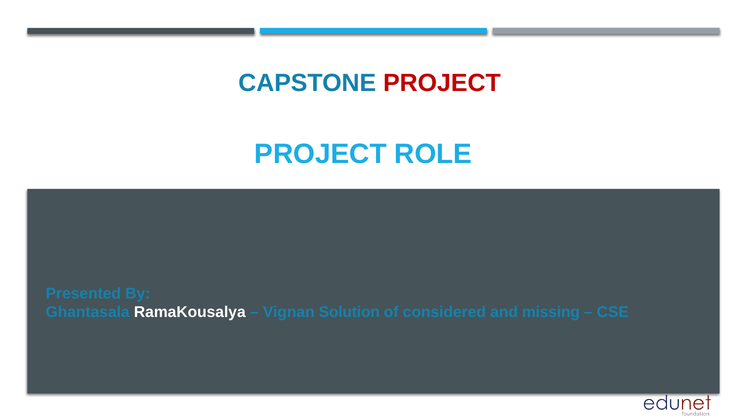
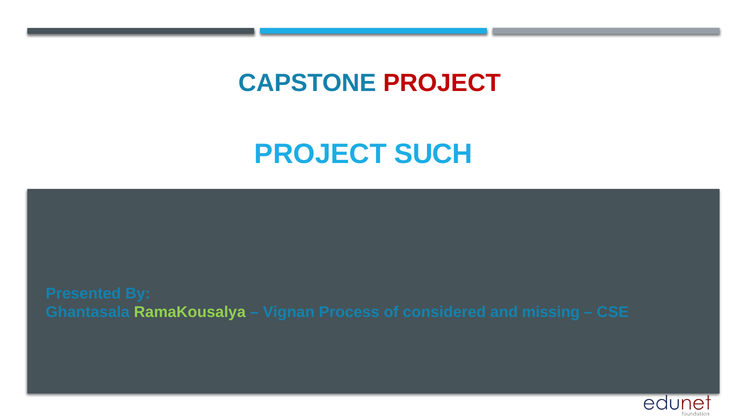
ROLE: ROLE -> SUCH (433, 154)
RamaKousalya colour: white -> light green (190, 312)
Solution: Solution -> Process (349, 312)
